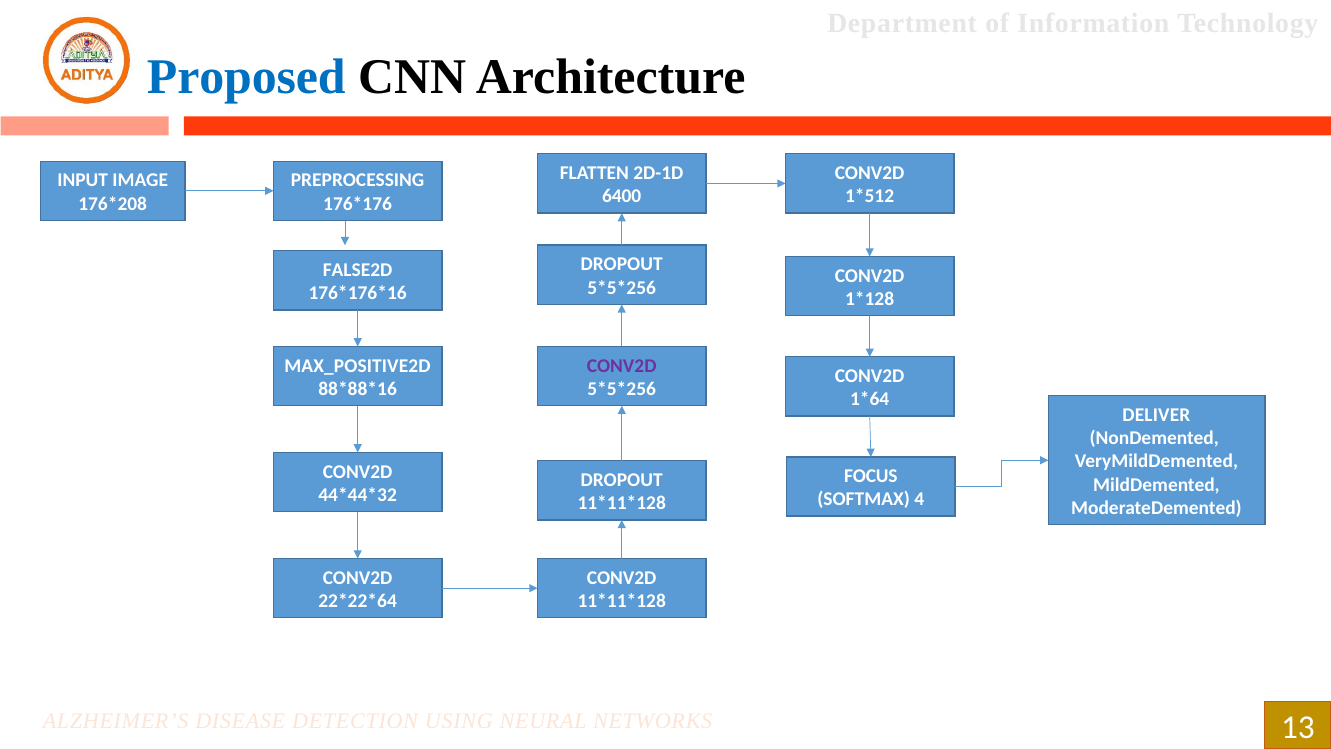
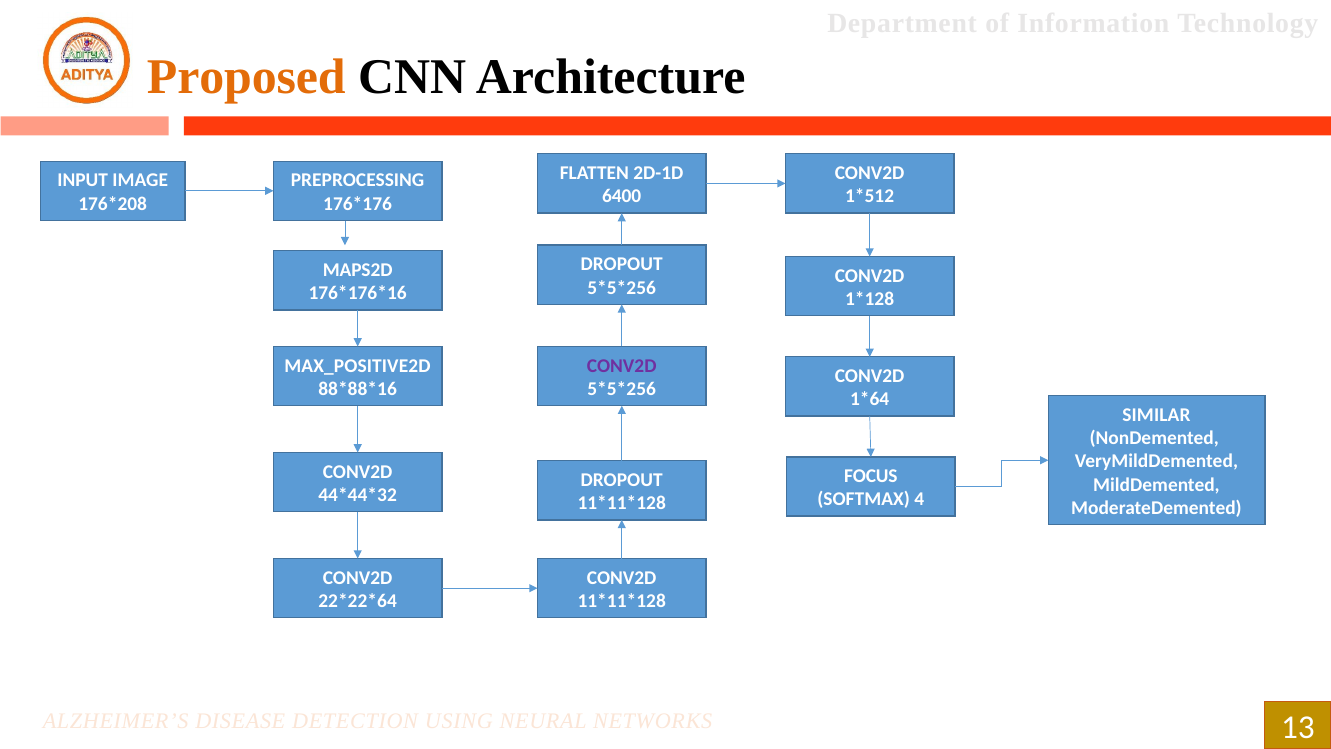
Proposed colour: blue -> orange (246, 77)
FALSE2D: FALSE2D -> MAPS2D (358, 270)
DELIVER: DELIVER -> SIMILAR (1156, 415)
